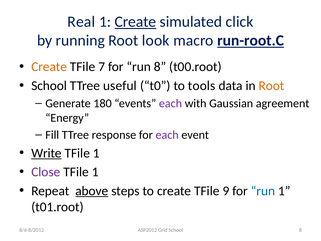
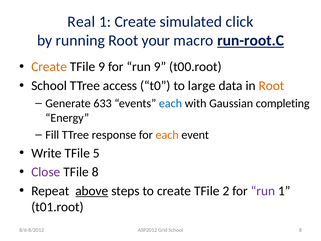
Create underline: present -> none (135, 22)
look: look -> your (156, 40)
TFile 7: 7 -> 9 (102, 67)
run 8: 8 -> 9 (160, 67)
useful: useful -> access (120, 86)
tools: tools -> large (202, 86)
180: 180 -> 633 (103, 103)
each colour: purple -> blue (170, 103)
agreement: agreement -> completing (283, 103)
each colour: purple -> orange (167, 135)
Write underline: present -> none (46, 153)
1: 1 -> 5 (96, 153)
1: 1 -> 8 (95, 172)
9: 9 -> 2 (226, 191)
run colour: blue -> purple (263, 191)
